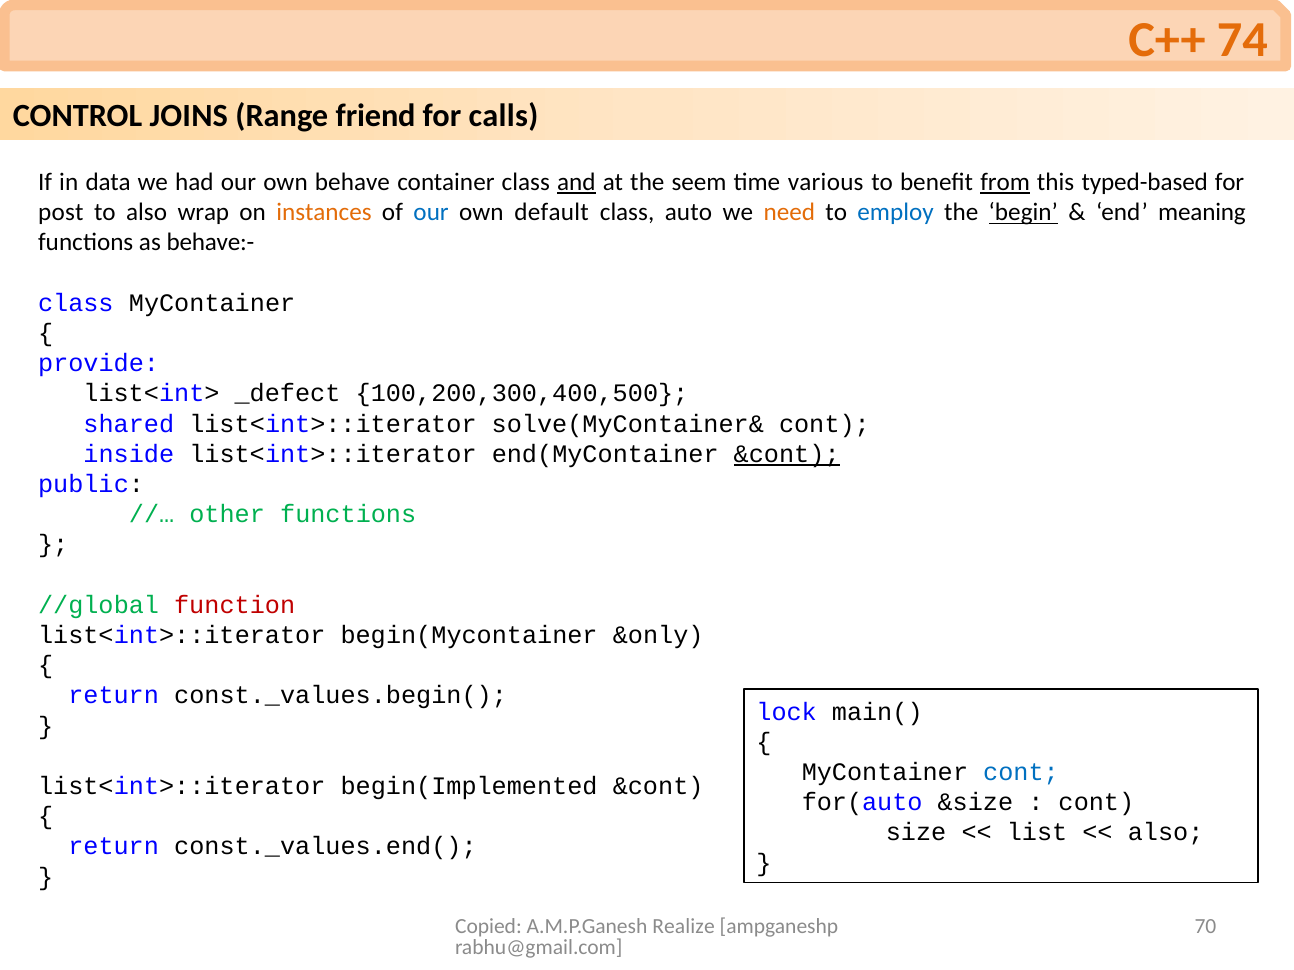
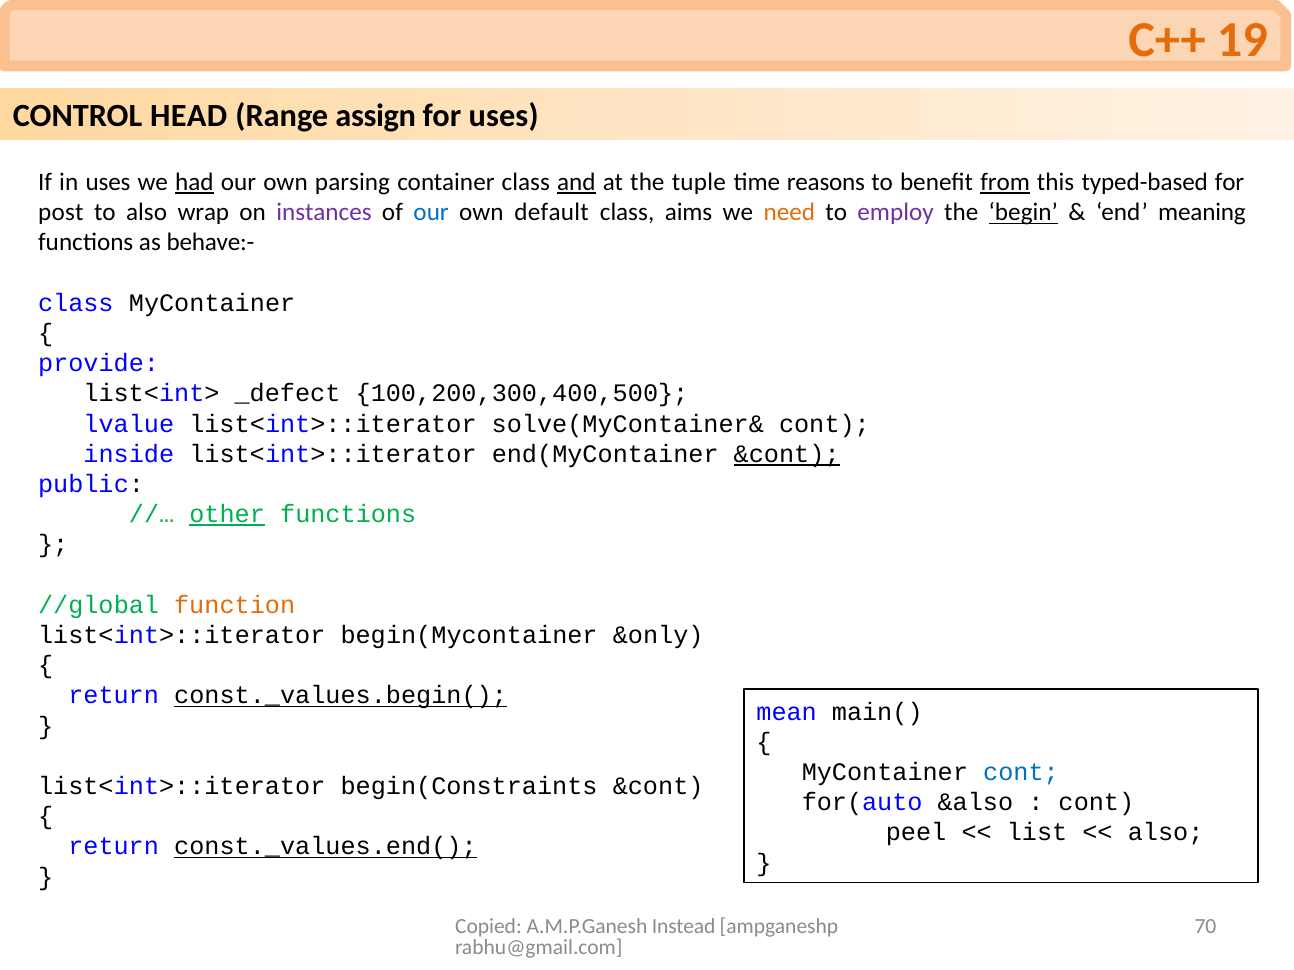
74: 74 -> 19 (1242, 40)
JOINS: JOINS -> HEAD (189, 116)
friend: friend -> assign (376, 116)
for calls: calls -> uses (504, 116)
in data: data -> uses (108, 182)
had underline: none -> present (194, 182)
behave: behave -> parsing (352, 182)
seem: seem -> tuple (699, 182)
various: various -> reasons (826, 182)
instances colour: orange -> purple (324, 213)
auto: auto -> aims (689, 213)
employ colour: blue -> purple (896, 213)
shared: shared -> lvalue (129, 424)
other underline: none -> present (227, 515)
function colour: red -> orange (235, 605)
const._values.begin( underline: none -> present (341, 696)
lock: lock -> mean (787, 712)
begin(Implemented: begin(Implemented -> begin(Constraints (469, 787)
&size: &size -> &also (975, 803)
size: size -> peel (916, 833)
const._values.end( underline: none -> present (325, 847)
Realize: Realize -> Instead (684, 927)
